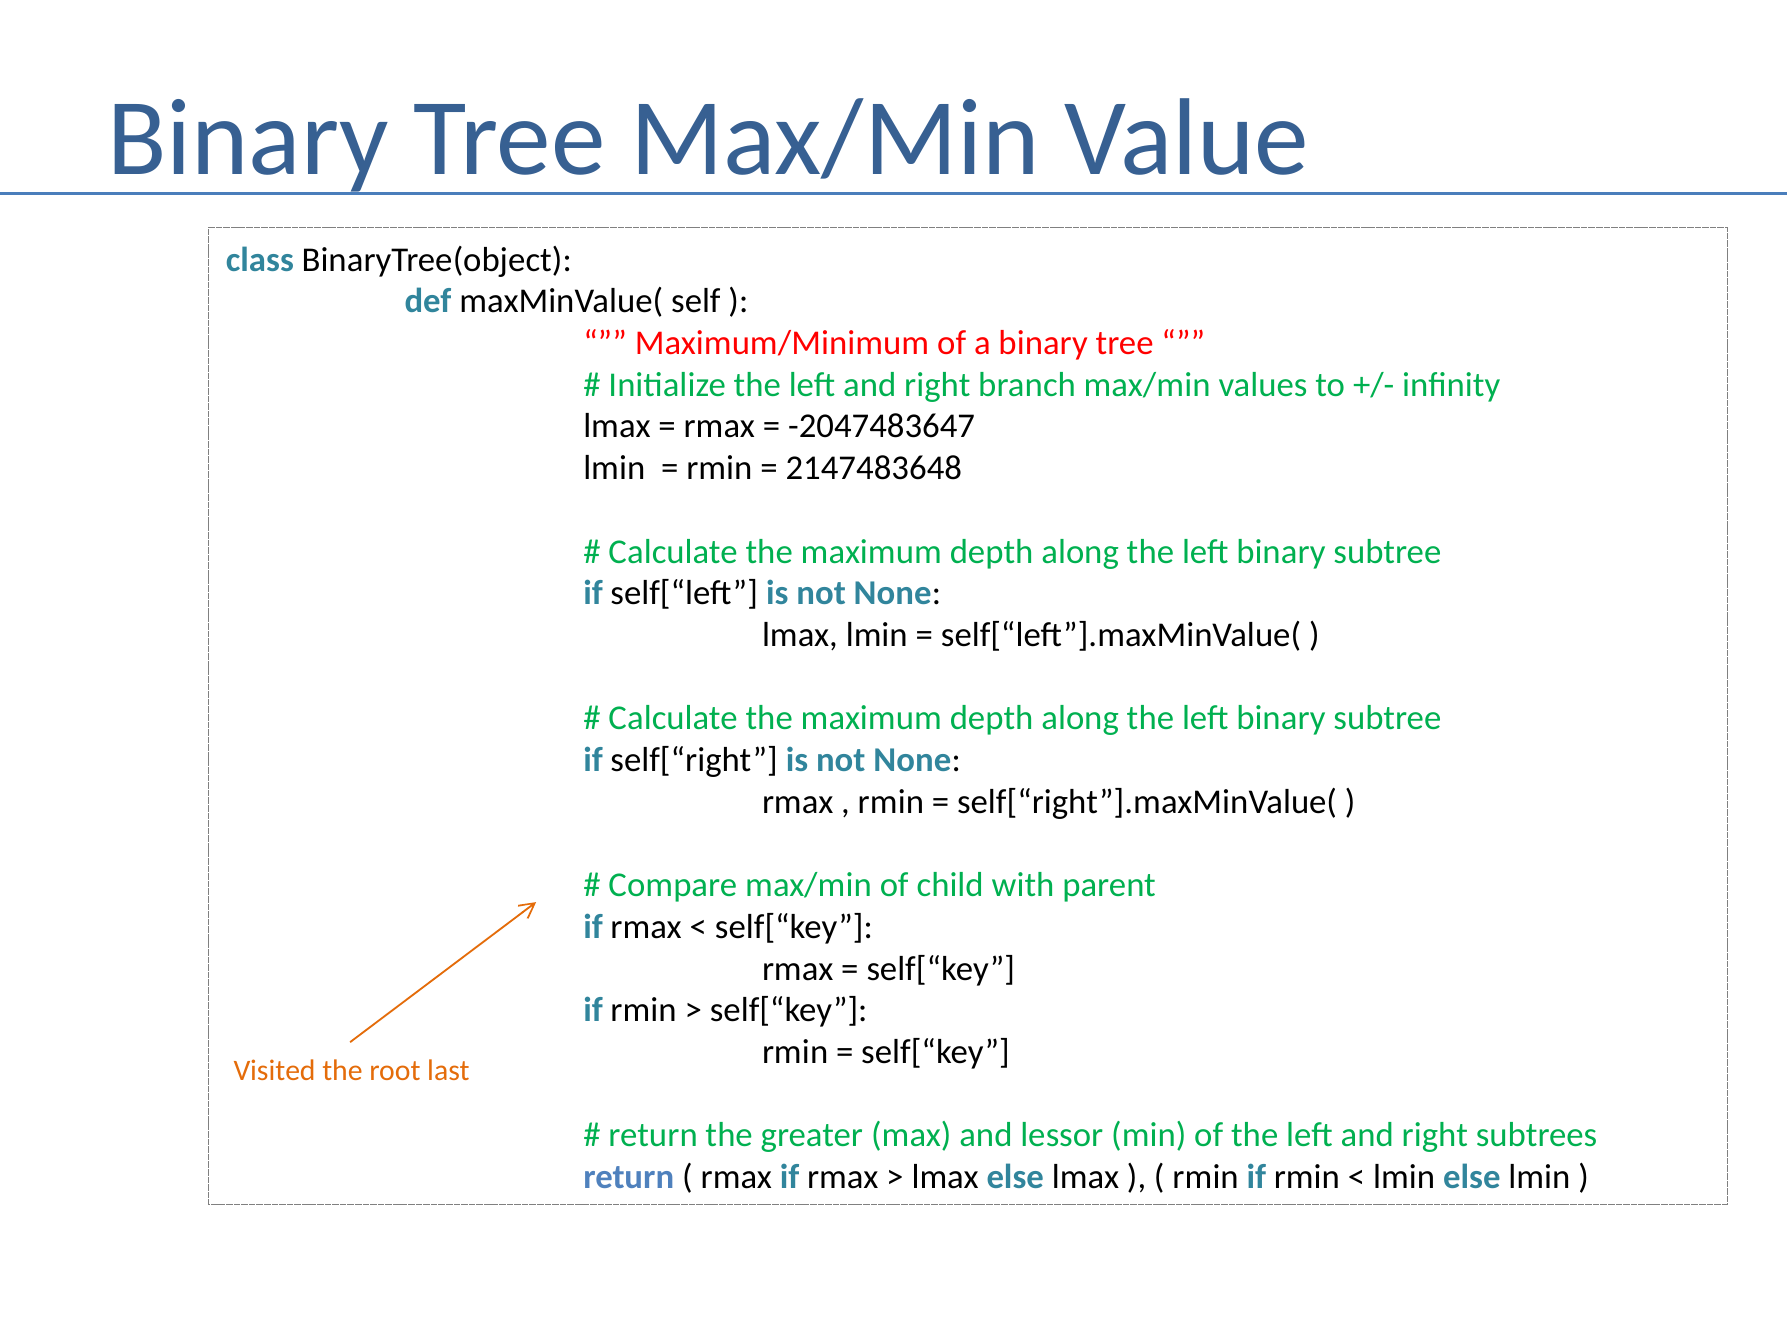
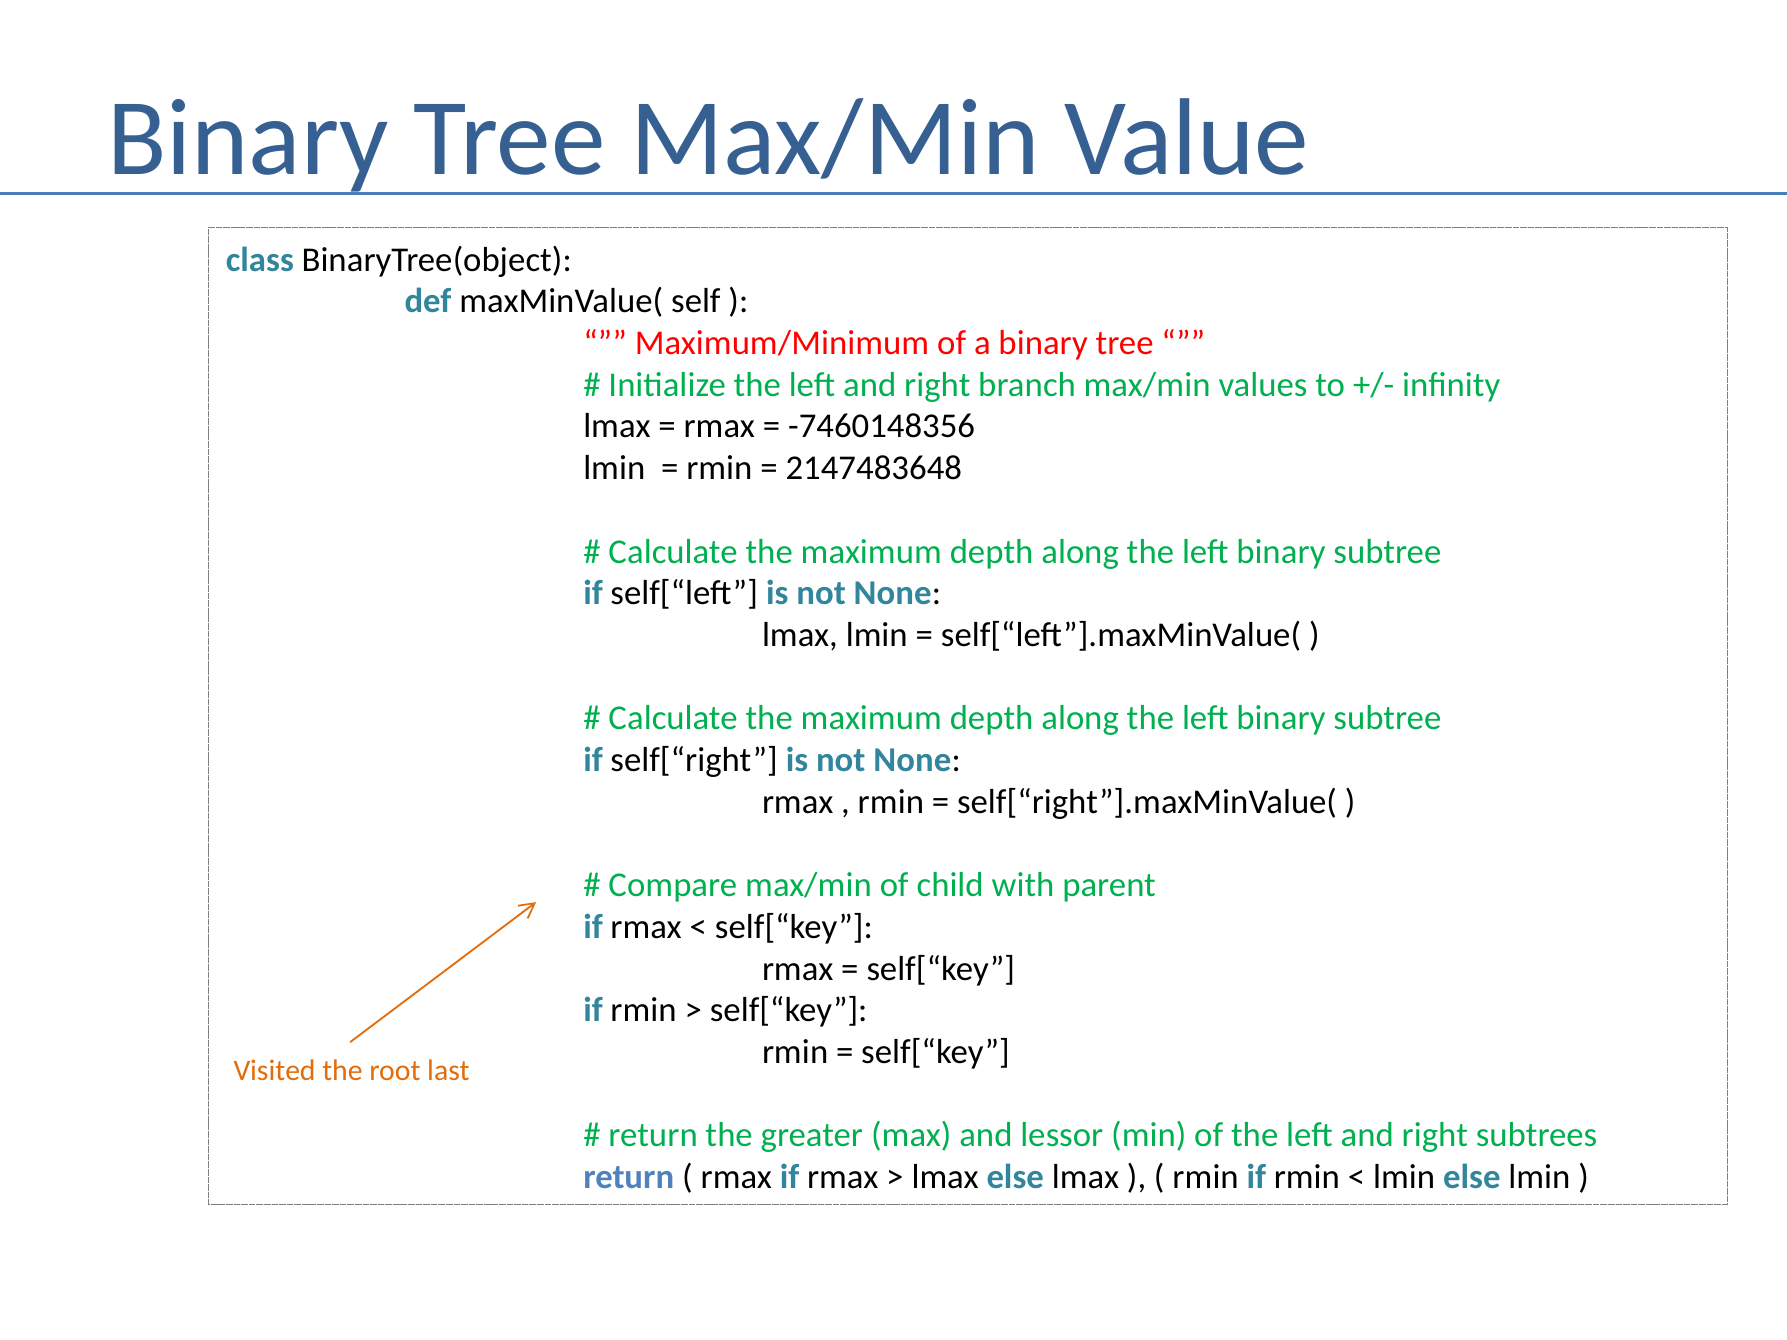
-2047483647: -2047483647 -> -7460148356 (882, 426)
